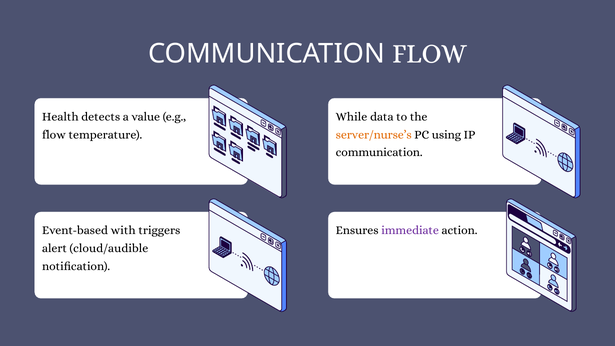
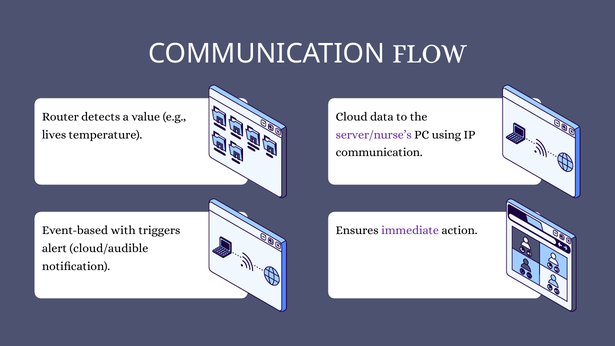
Health: Health -> Router (60, 117)
While: While -> Cloud (352, 117)
flow: flow -> lives (54, 135)
server/nurse’s colour: orange -> purple (374, 135)
